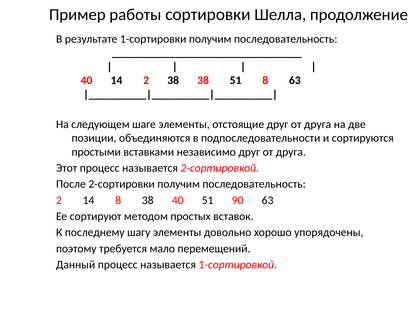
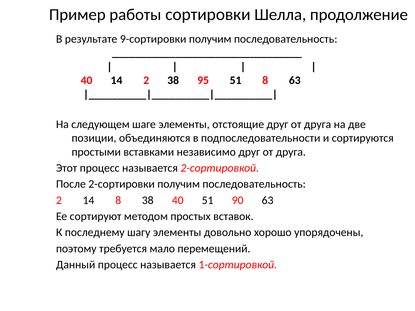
1-сортировки: 1-сортировки -> 9-сортировки (153, 39)
38 38: 38 -> 95 (203, 81)
